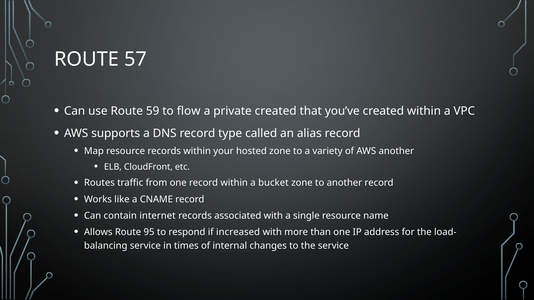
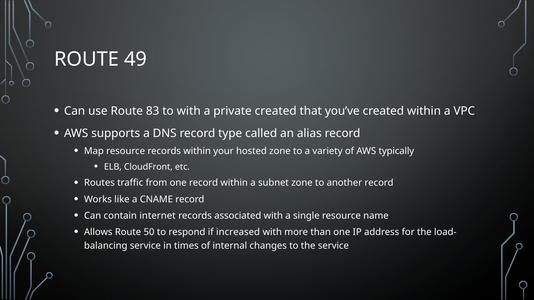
57: 57 -> 49 (136, 59)
59: 59 -> 83 (153, 111)
to flow: flow -> with (189, 111)
AWS another: another -> typically (396, 151)
bucket: bucket -> subnet (273, 183)
95: 95 -> 50 (149, 232)
